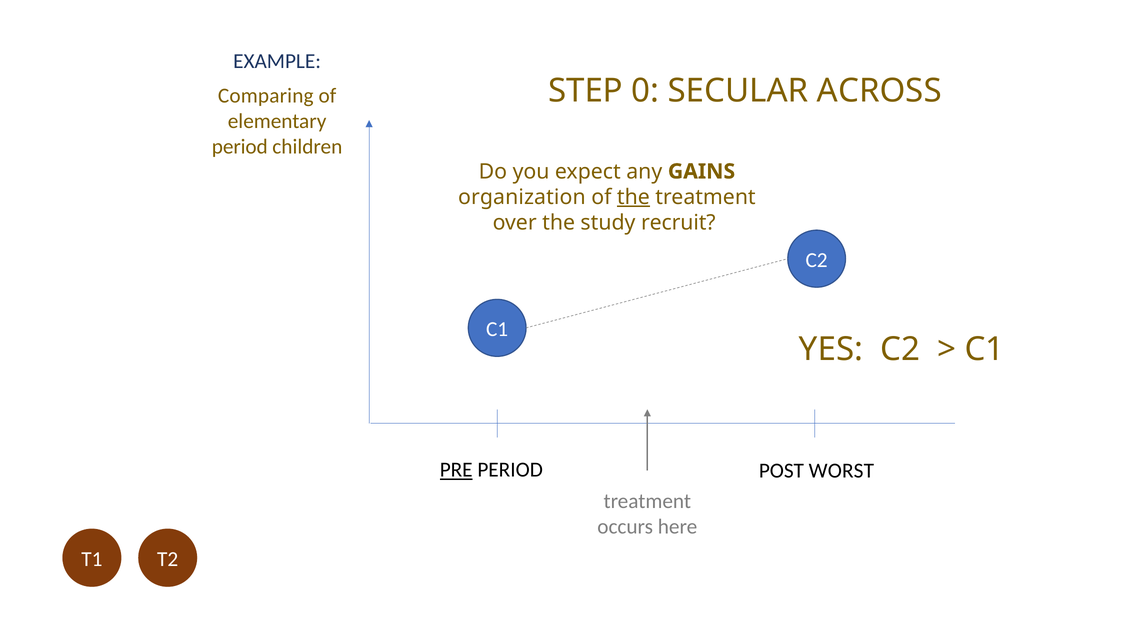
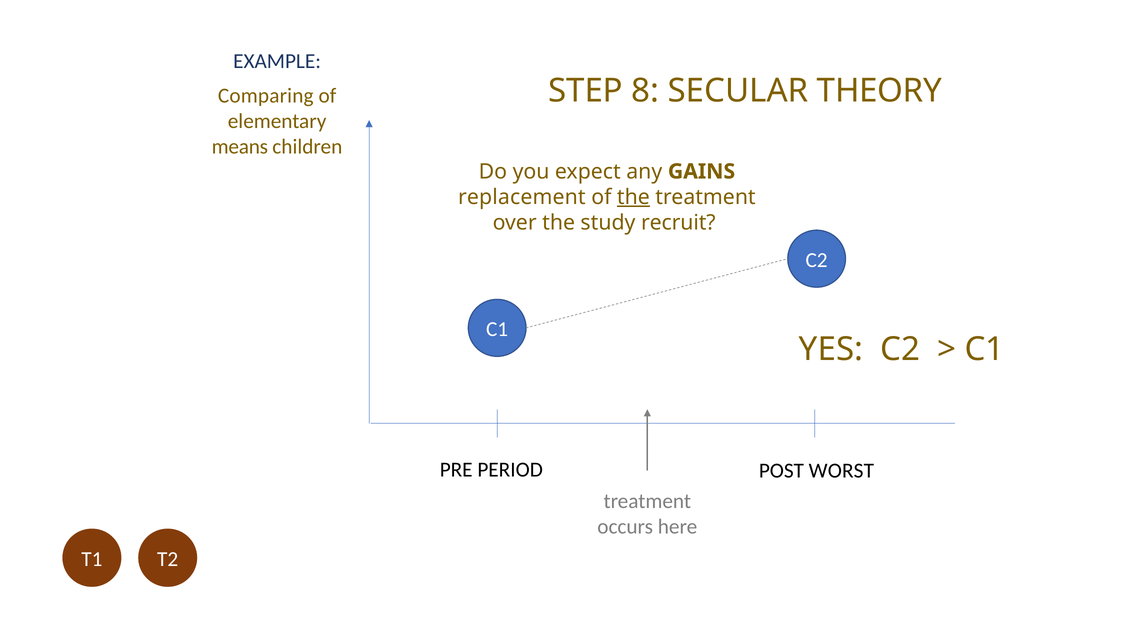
0: 0 -> 8 (645, 91)
ACROSS: ACROSS -> THEORY (880, 91)
period: period -> means (240, 147)
organization: organization -> replacement (522, 197)
PRE underline: present -> none (456, 470)
